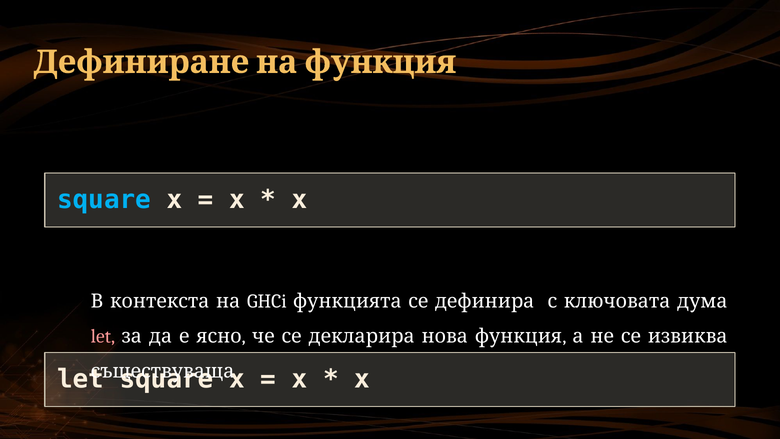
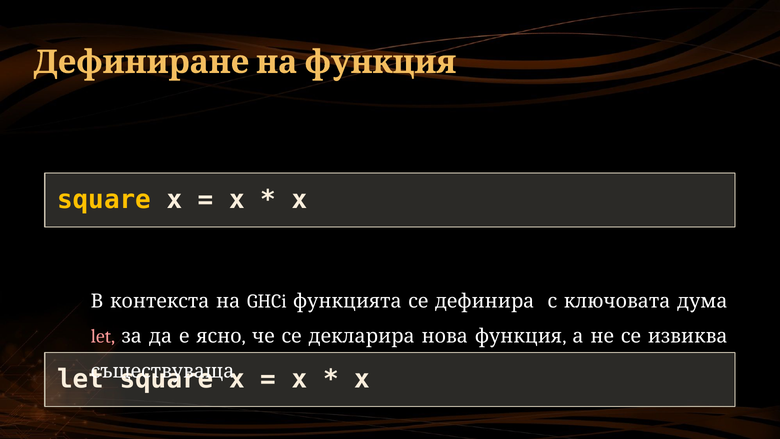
square colour: light blue -> yellow (104, 200)
